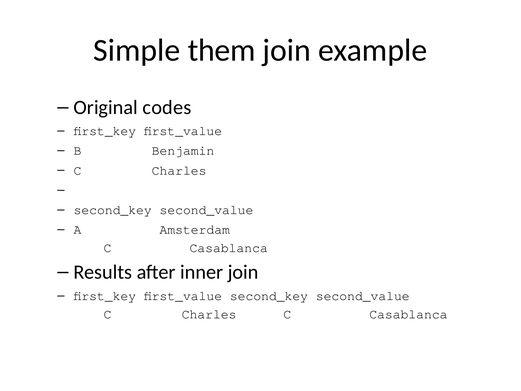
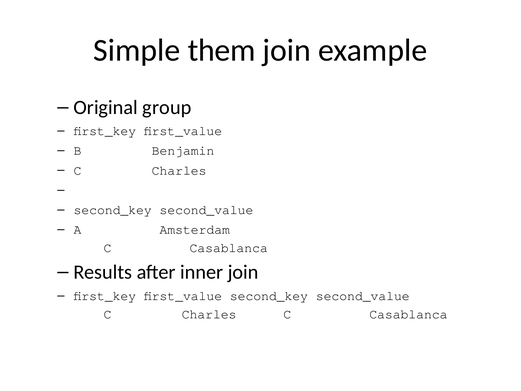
codes: codes -> group (167, 107)
